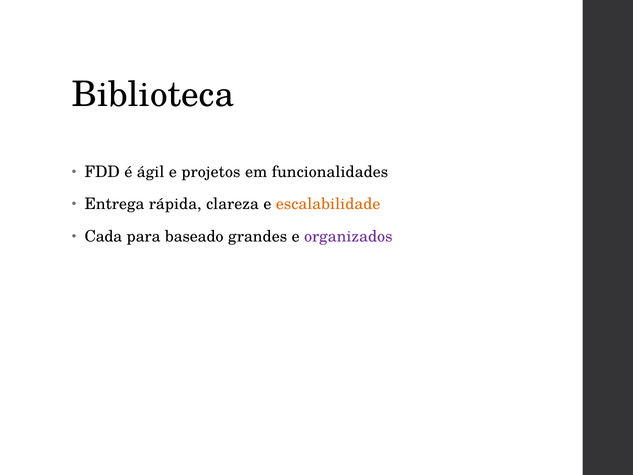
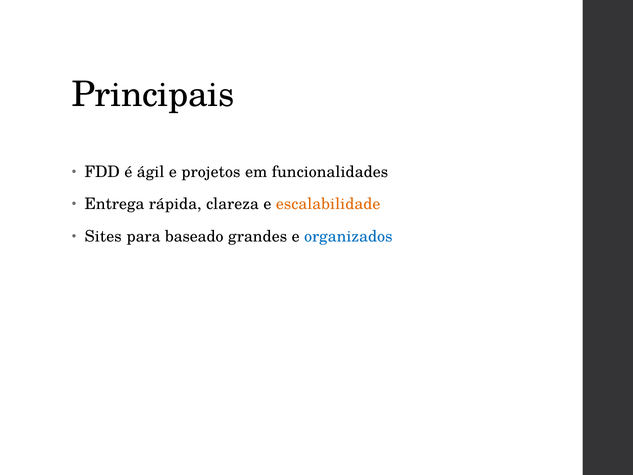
Biblioteca: Biblioteca -> Principais (153, 95)
Cada: Cada -> Sites (103, 236)
organizados colour: purple -> blue (348, 236)
